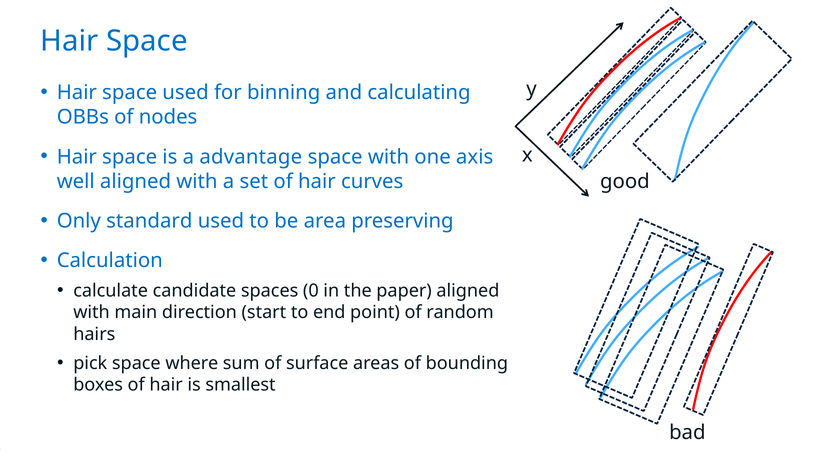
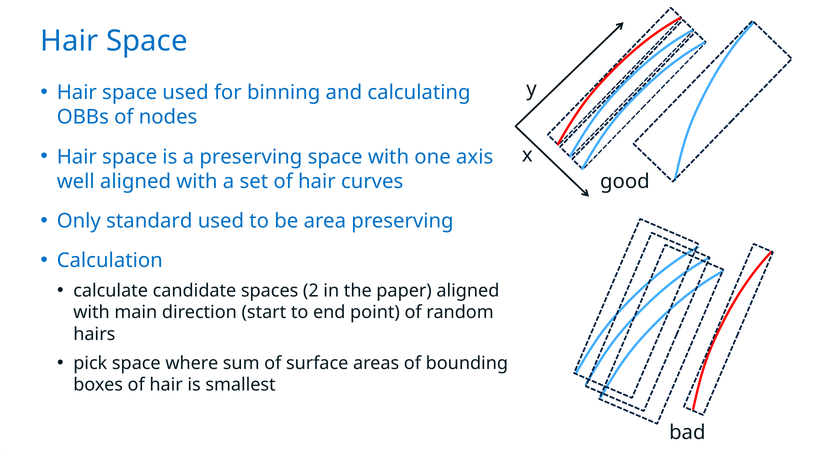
a advantage: advantage -> preserving (251, 157)
0: 0 -> 2 (311, 291)
